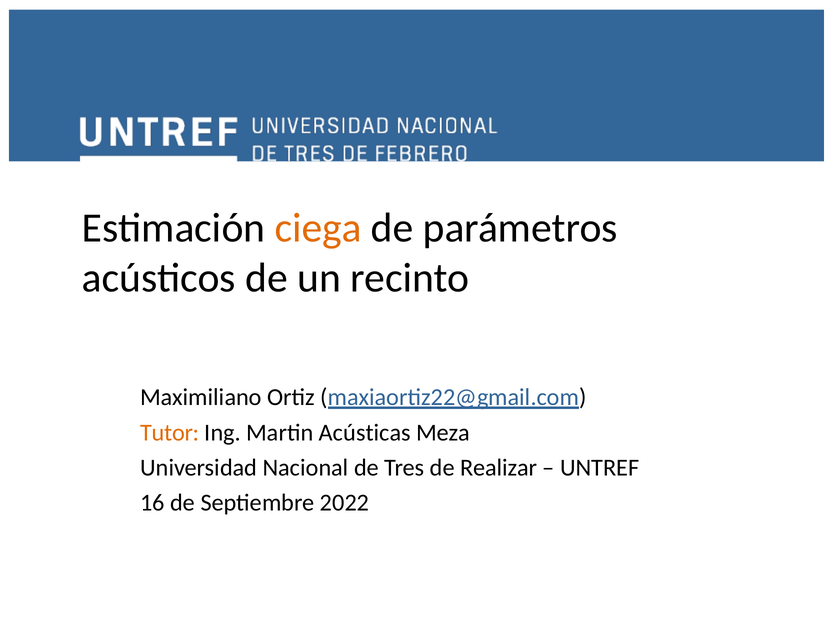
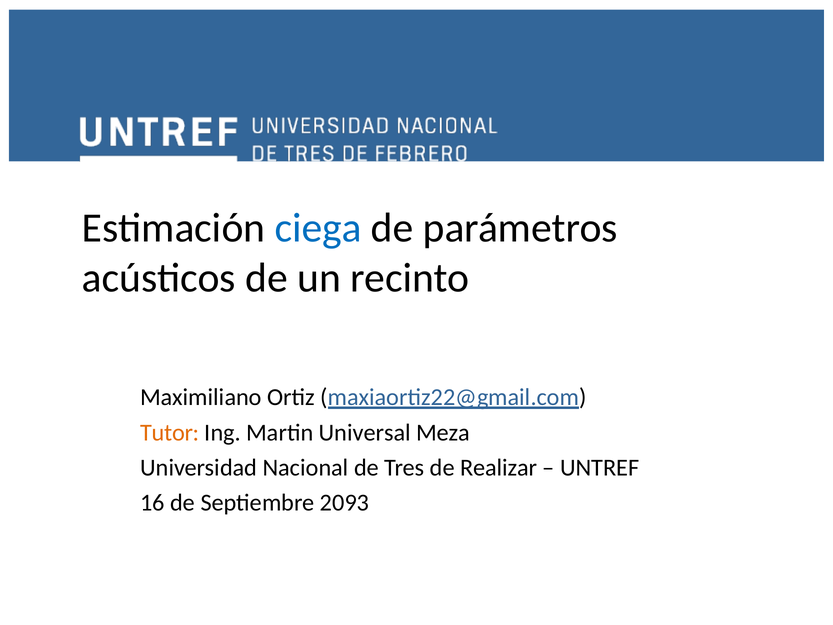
ciega colour: orange -> blue (318, 228)
Acústicas: Acústicas -> Universal (365, 433)
2022: 2022 -> 2093 (345, 502)
